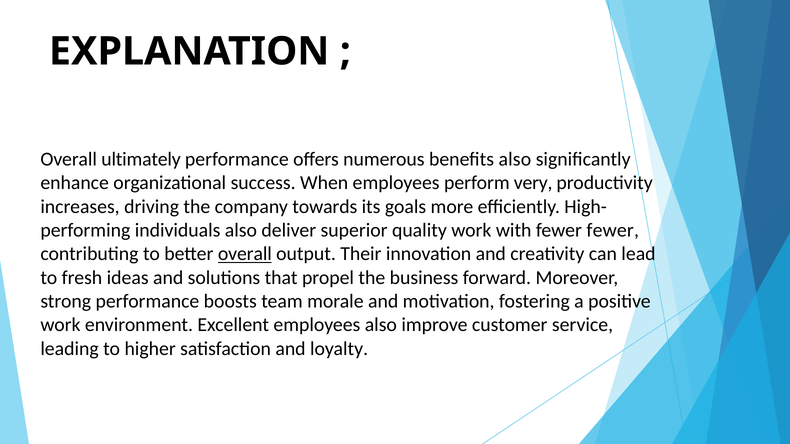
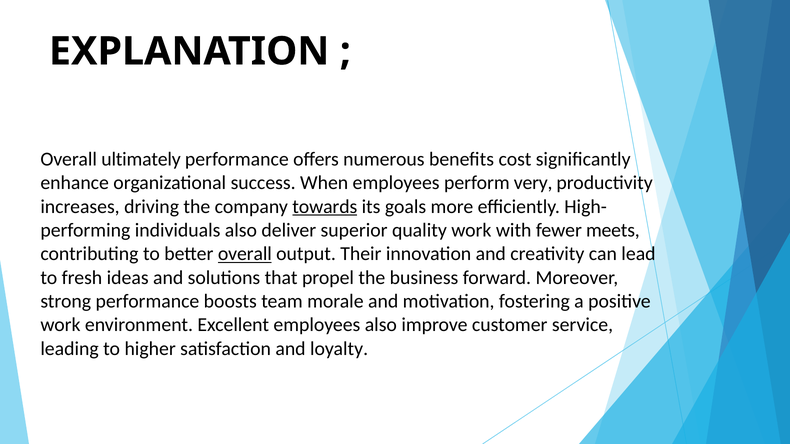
benefits also: also -> cost (515, 159)
towards underline: none -> present (325, 207)
fewer fewer: fewer -> meets (613, 230)
